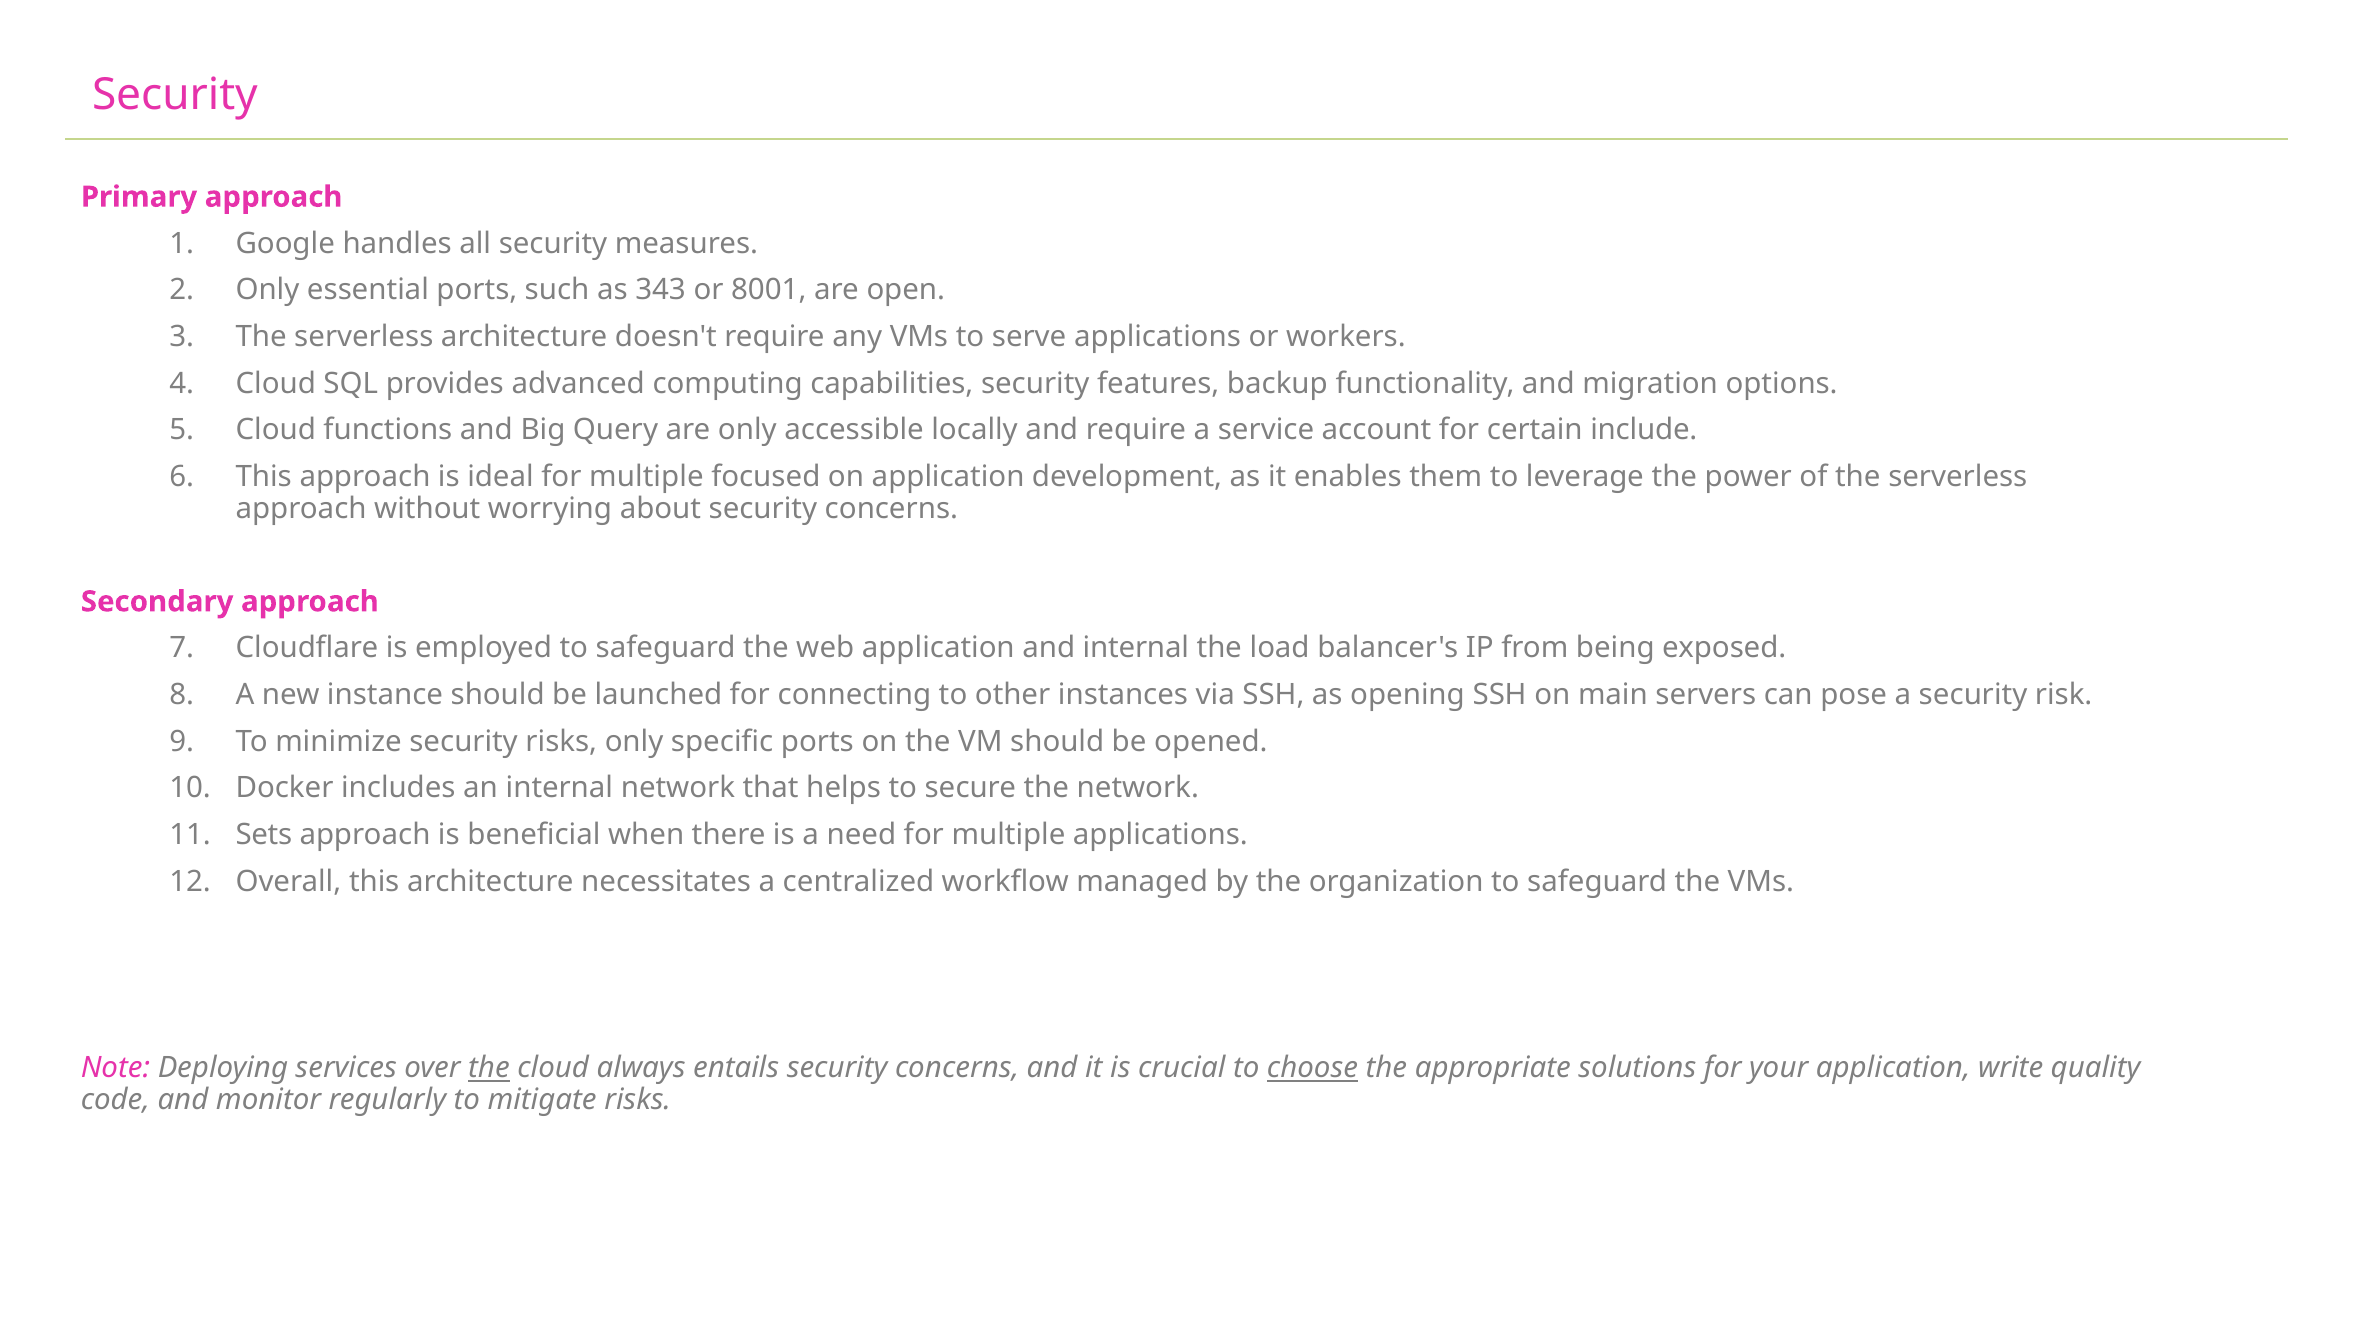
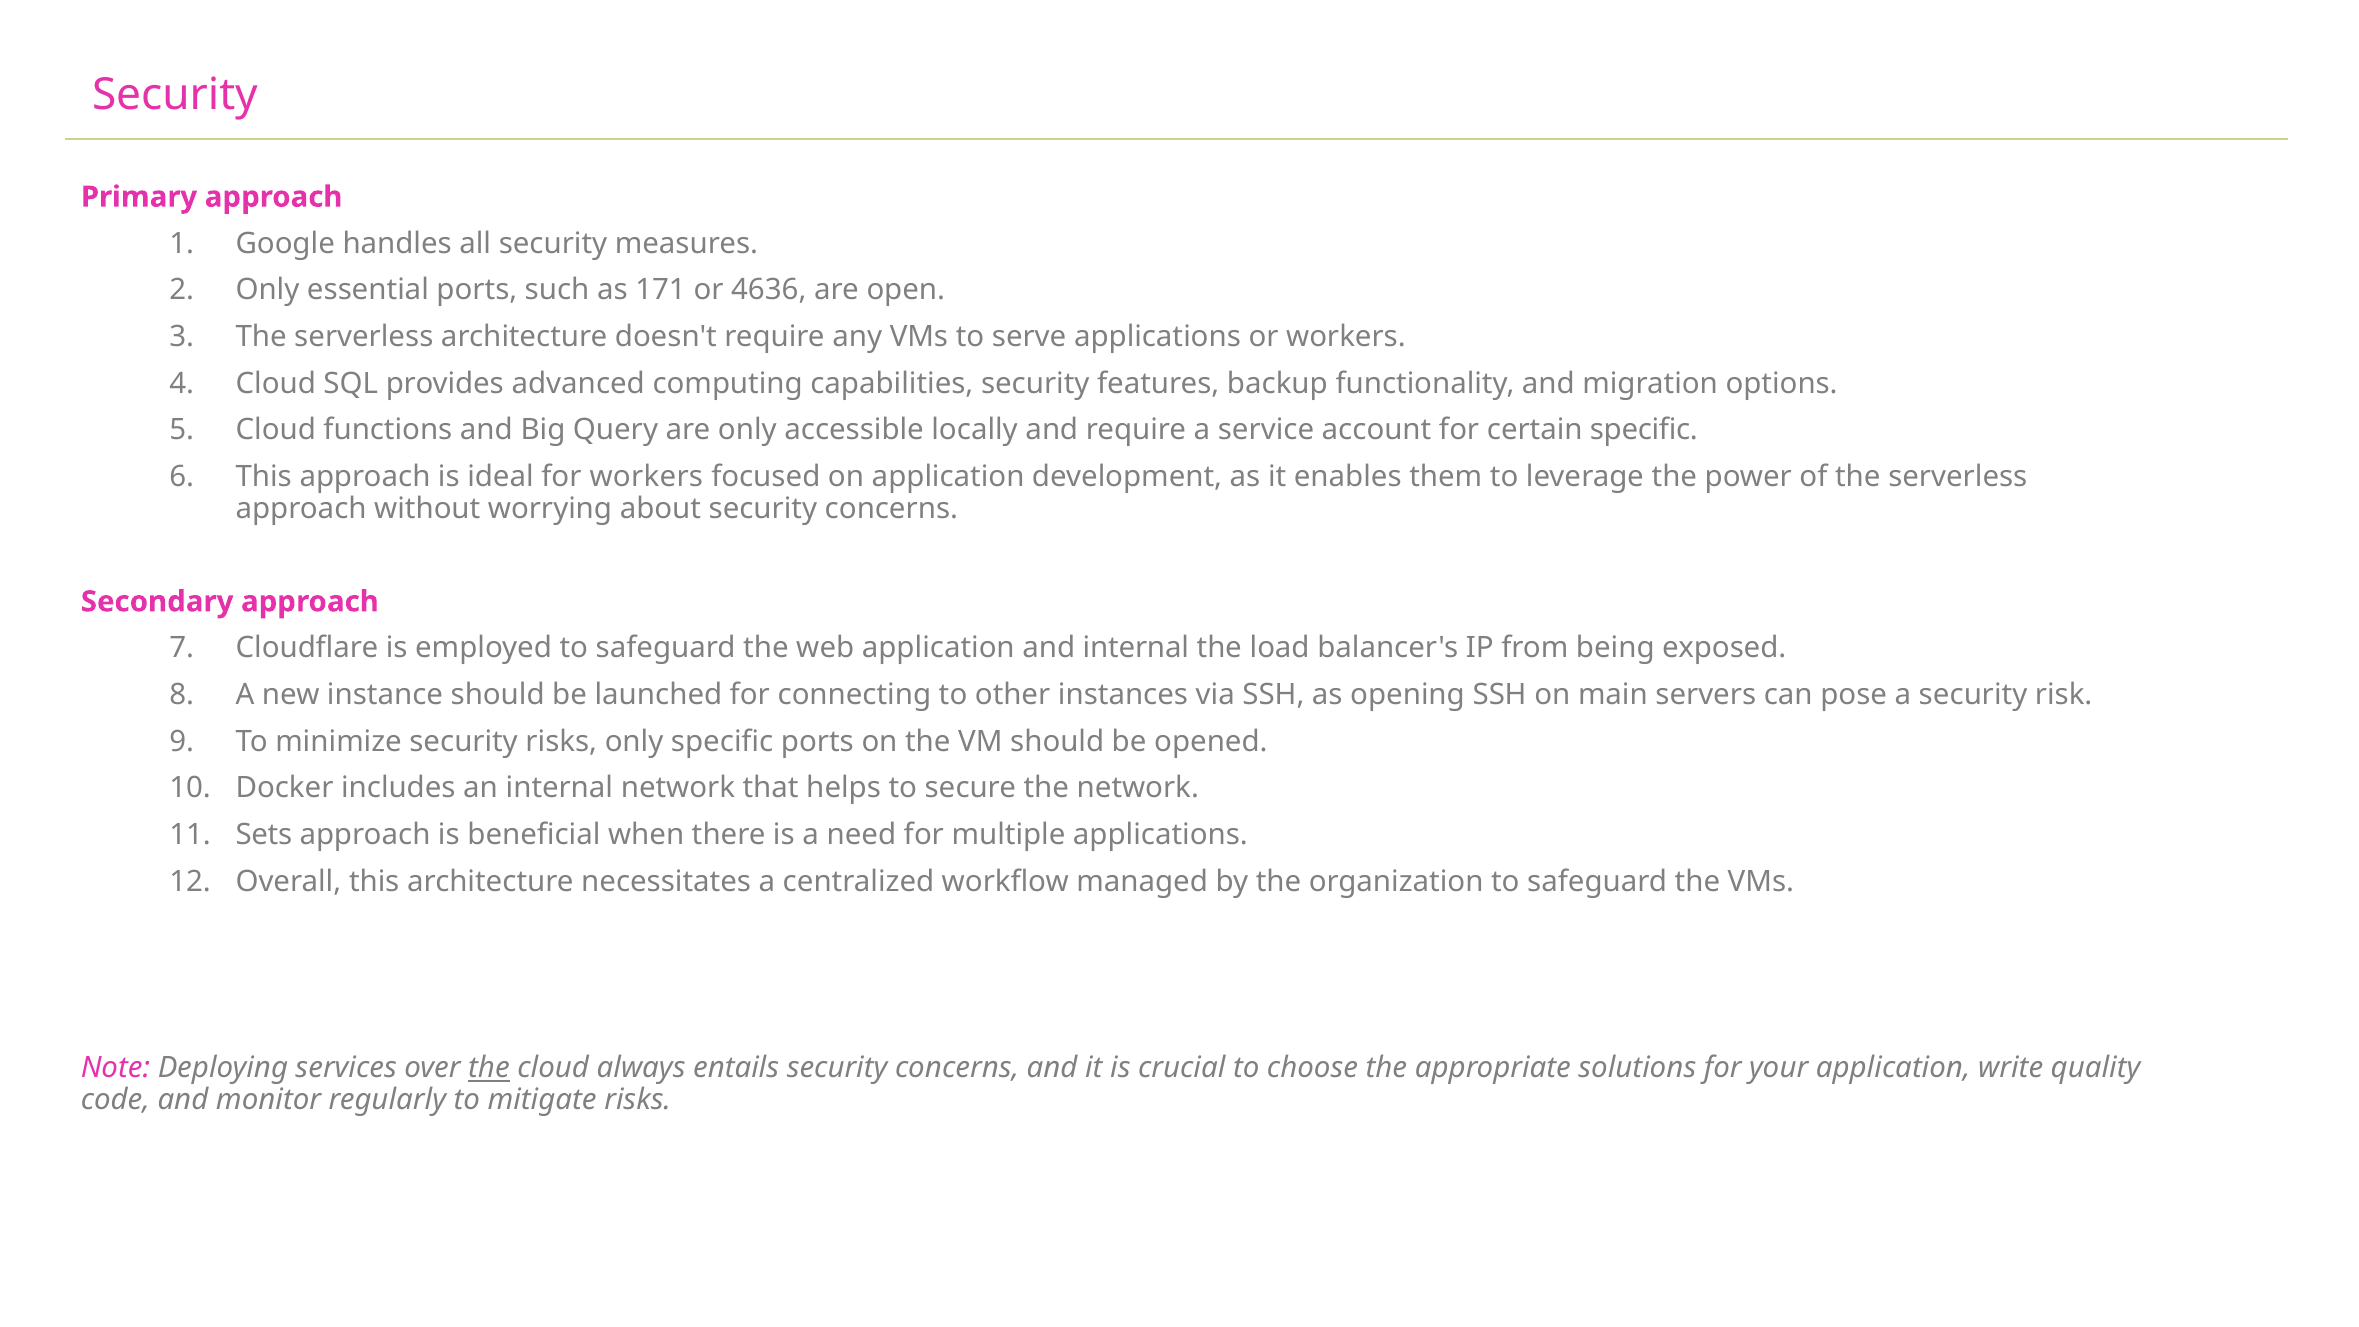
343: 343 -> 171 (661, 290)
8001: 8001 -> 4636 (769, 290)
certain include: include -> specific (1644, 430)
ideal for multiple: multiple -> workers (646, 477)
choose underline: present -> none (1313, 1068)
